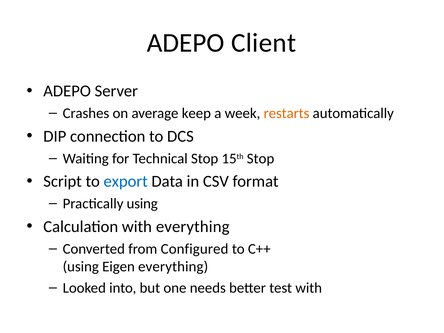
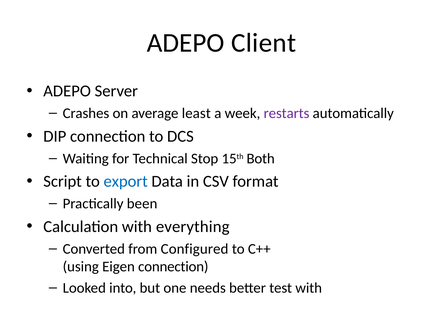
keep: keep -> least (196, 113)
restarts colour: orange -> purple (287, 113)
15th Stop: Stop -> Both (261, 158)
Practically using: using -> been (142, 204)
Eigen everything: everything -> connection (173, 267)
